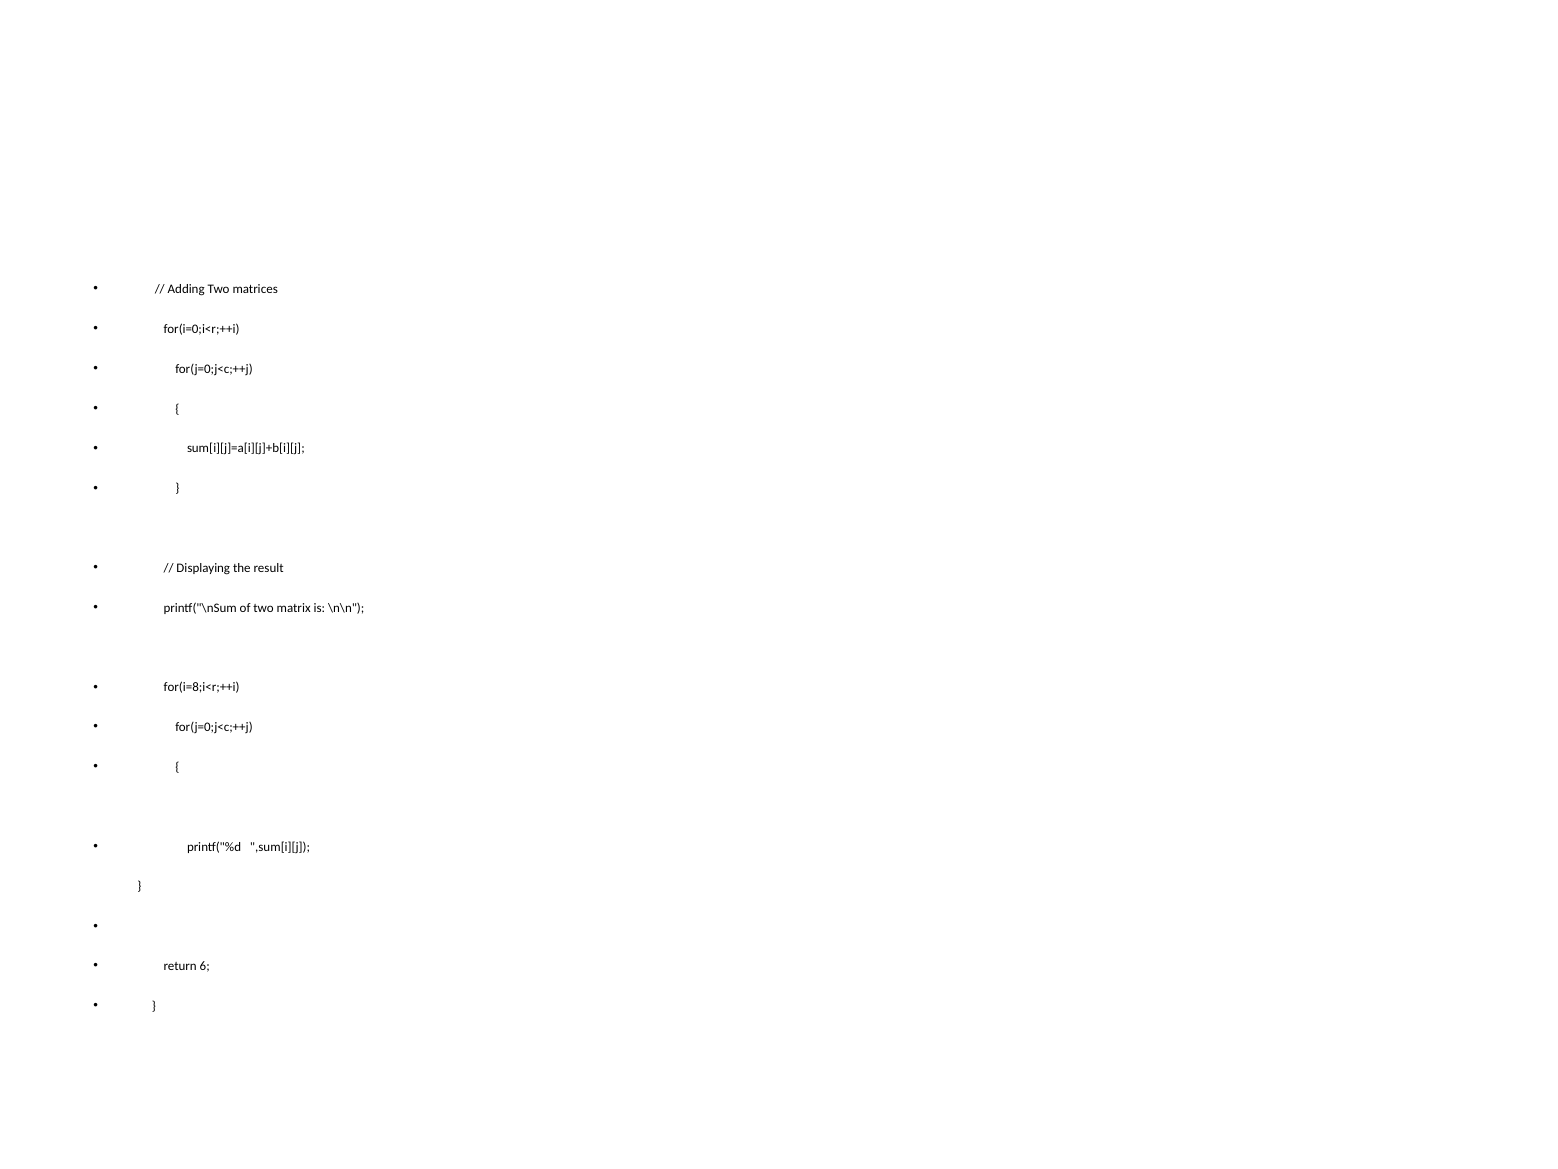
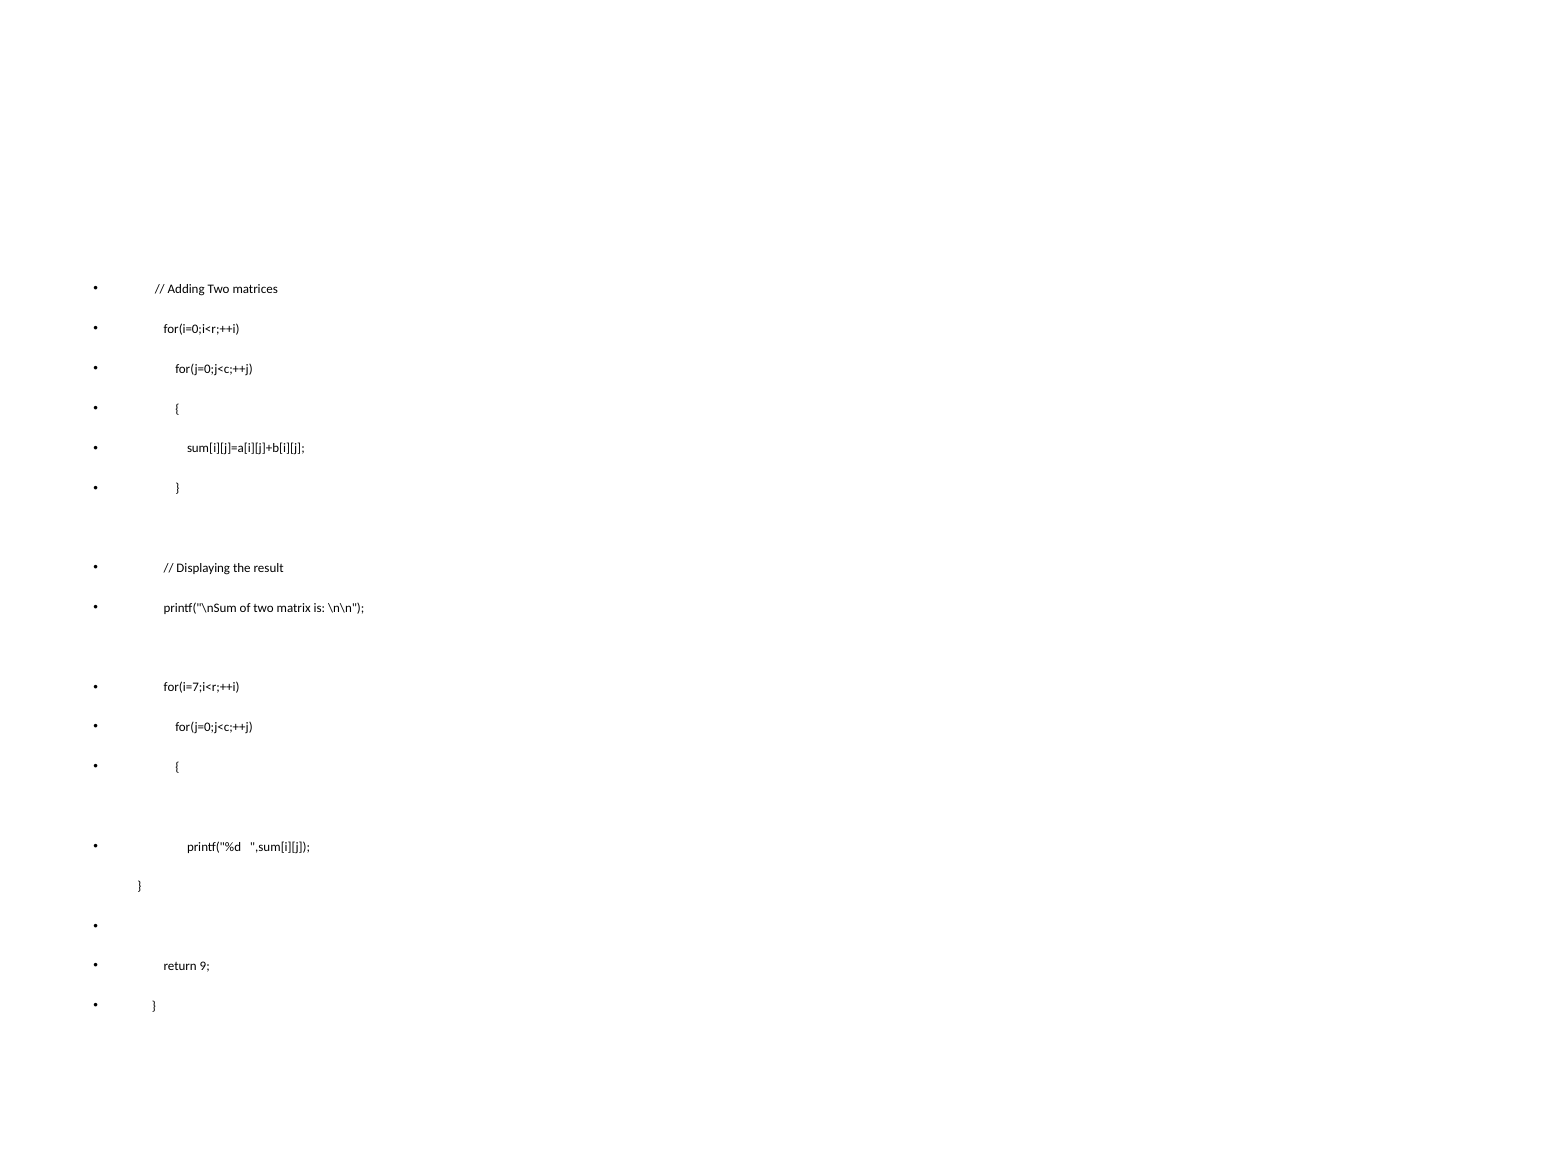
for(i=8;i<r;++i: for(i=8;i<r;++i -> for(i=7;i<r;++i (202, 687)
6: 6 -> 9 (205, 966)
